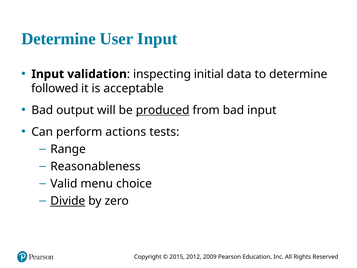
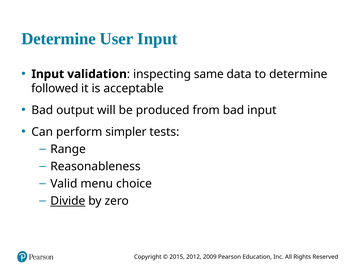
initial: initial -> same (209, 74)
produced underline: present -> none (163, 110)
actions: actions -> simpler (126, 132)
